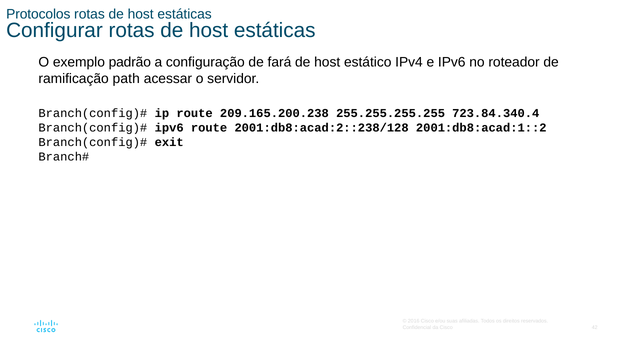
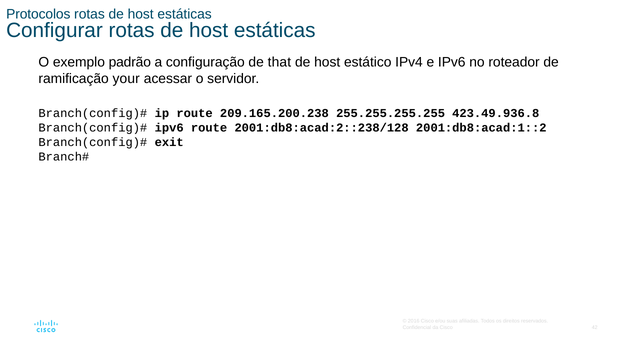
fará: fará -> that (279, 62)
path: path -> your (126, 79)
723.84.340.4: 723.84.340.4 -> 423.49.936.8 (496, 113)
